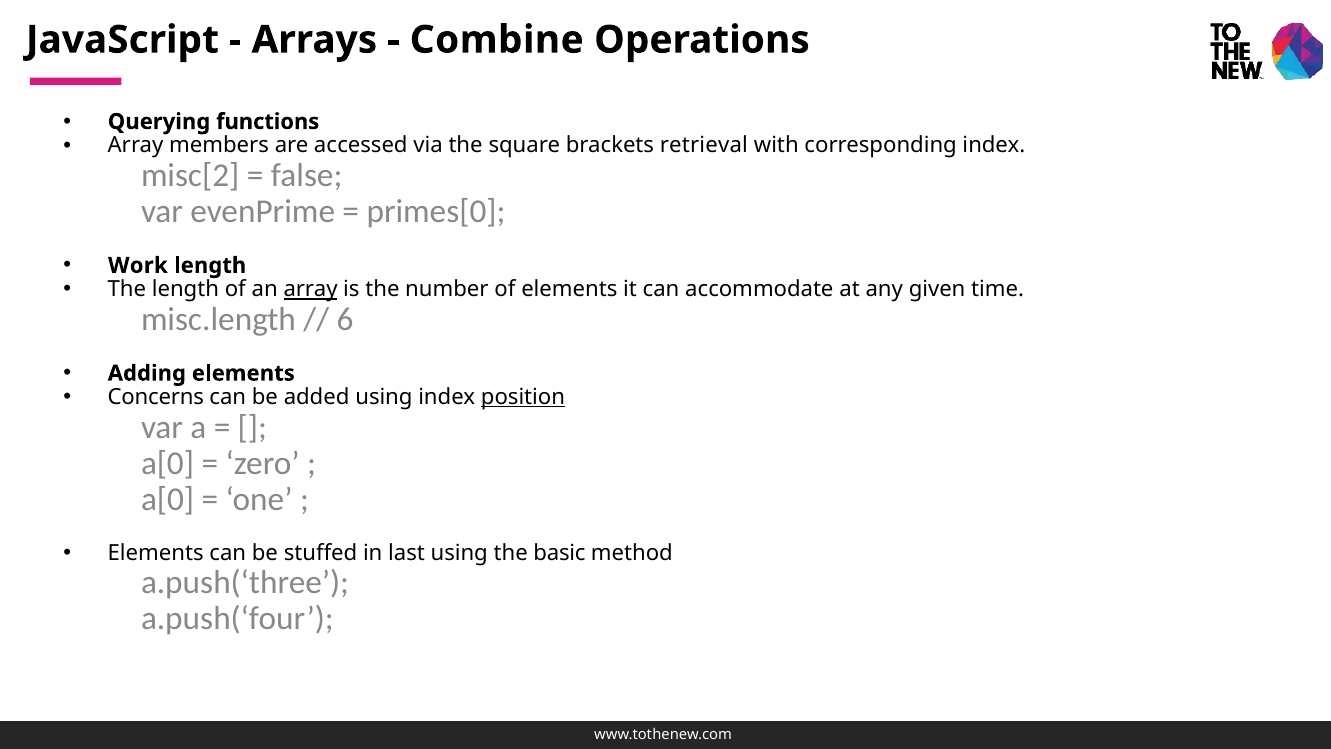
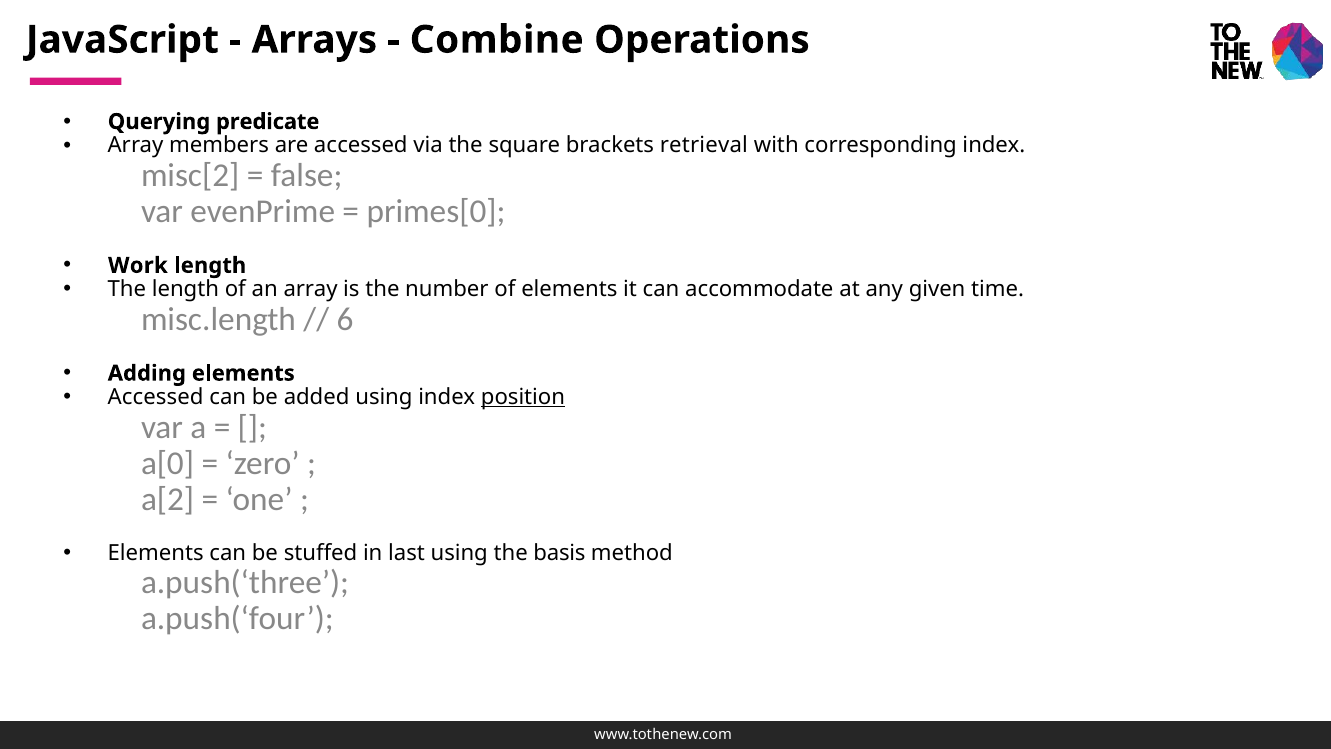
functions: functions -> predicate (268, 122)
array underline: present -> none (311, 289)
Concerns: Concerns -> Accessed (156, 397)
a[0: a[0 -> a[2 (168, 499)
basic: basic -> basis (559, 553)
